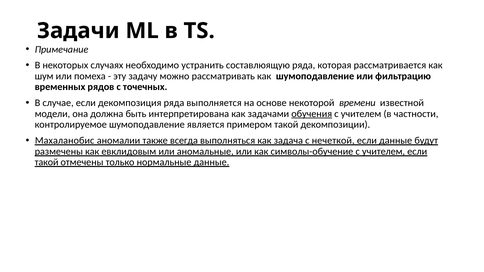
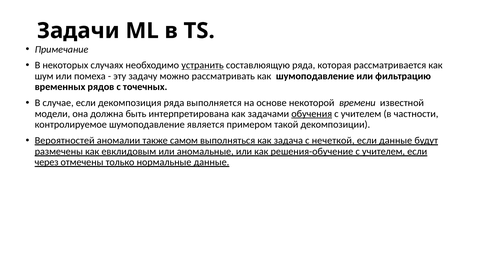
устранить underline: none -> present (203, 65)
Махаланобис: Махаланобис -> Вероятностей (65, 141)
всегда: всегда -> самом (184, 141)
символы-обучение: символы-обучение -> решения-обучение (312, 152)
такой: такой -> через (47, 162)
